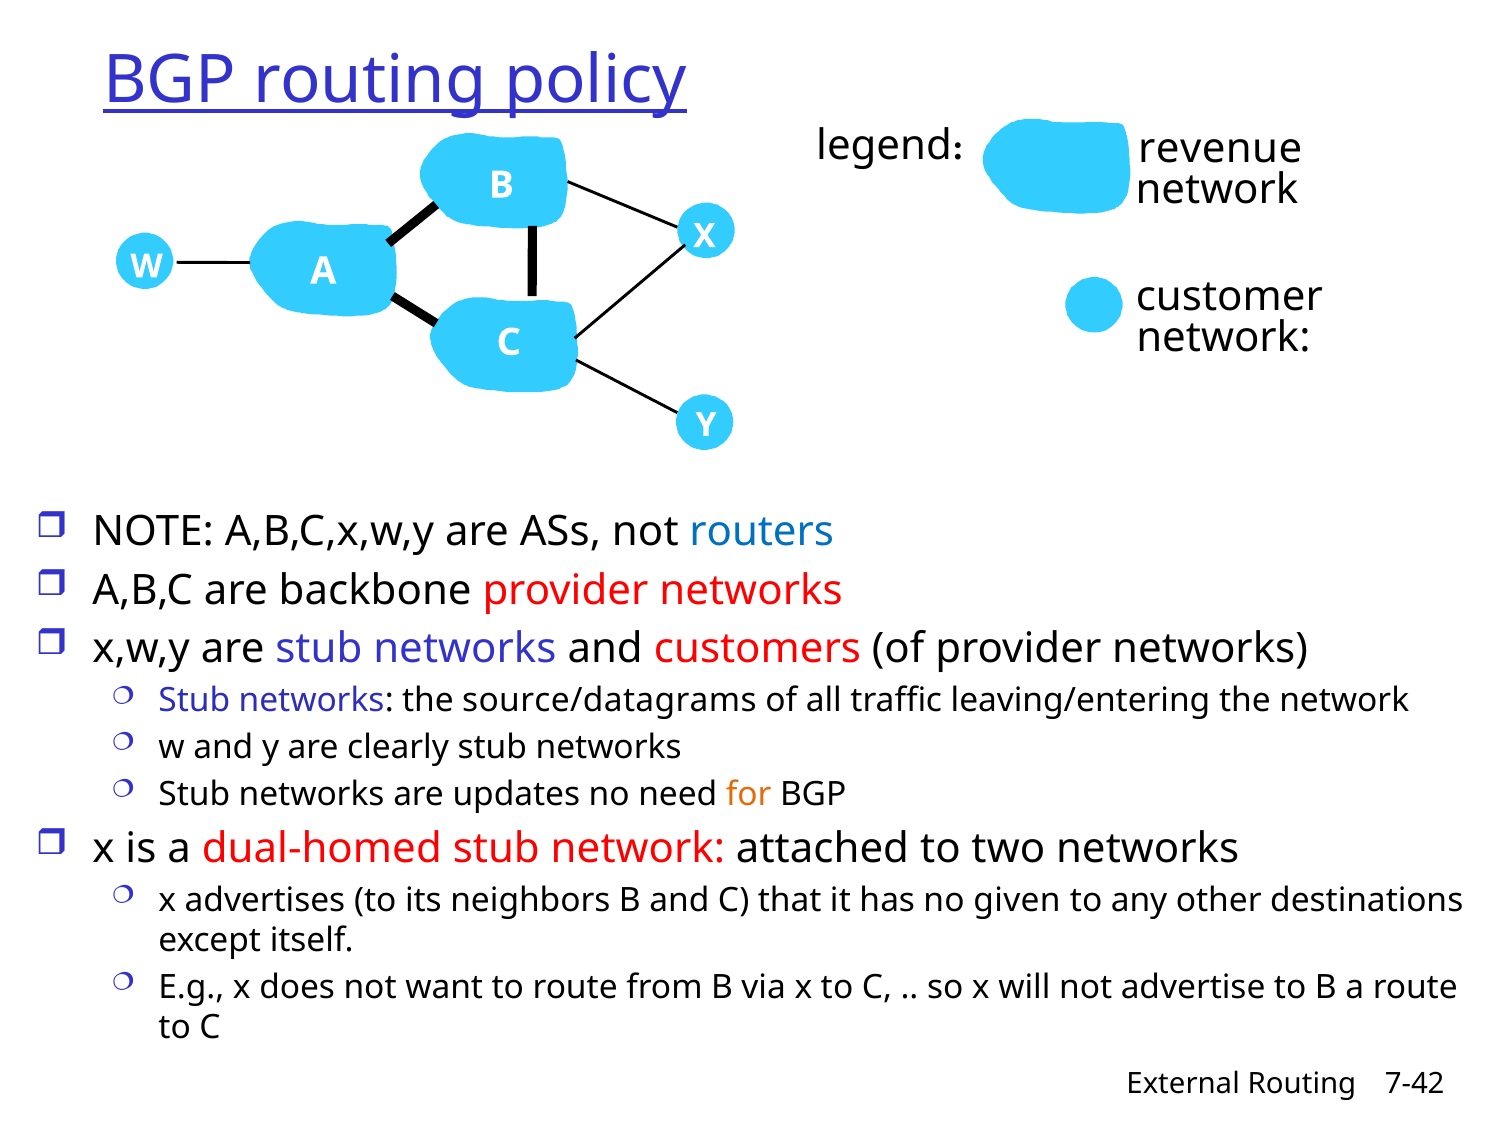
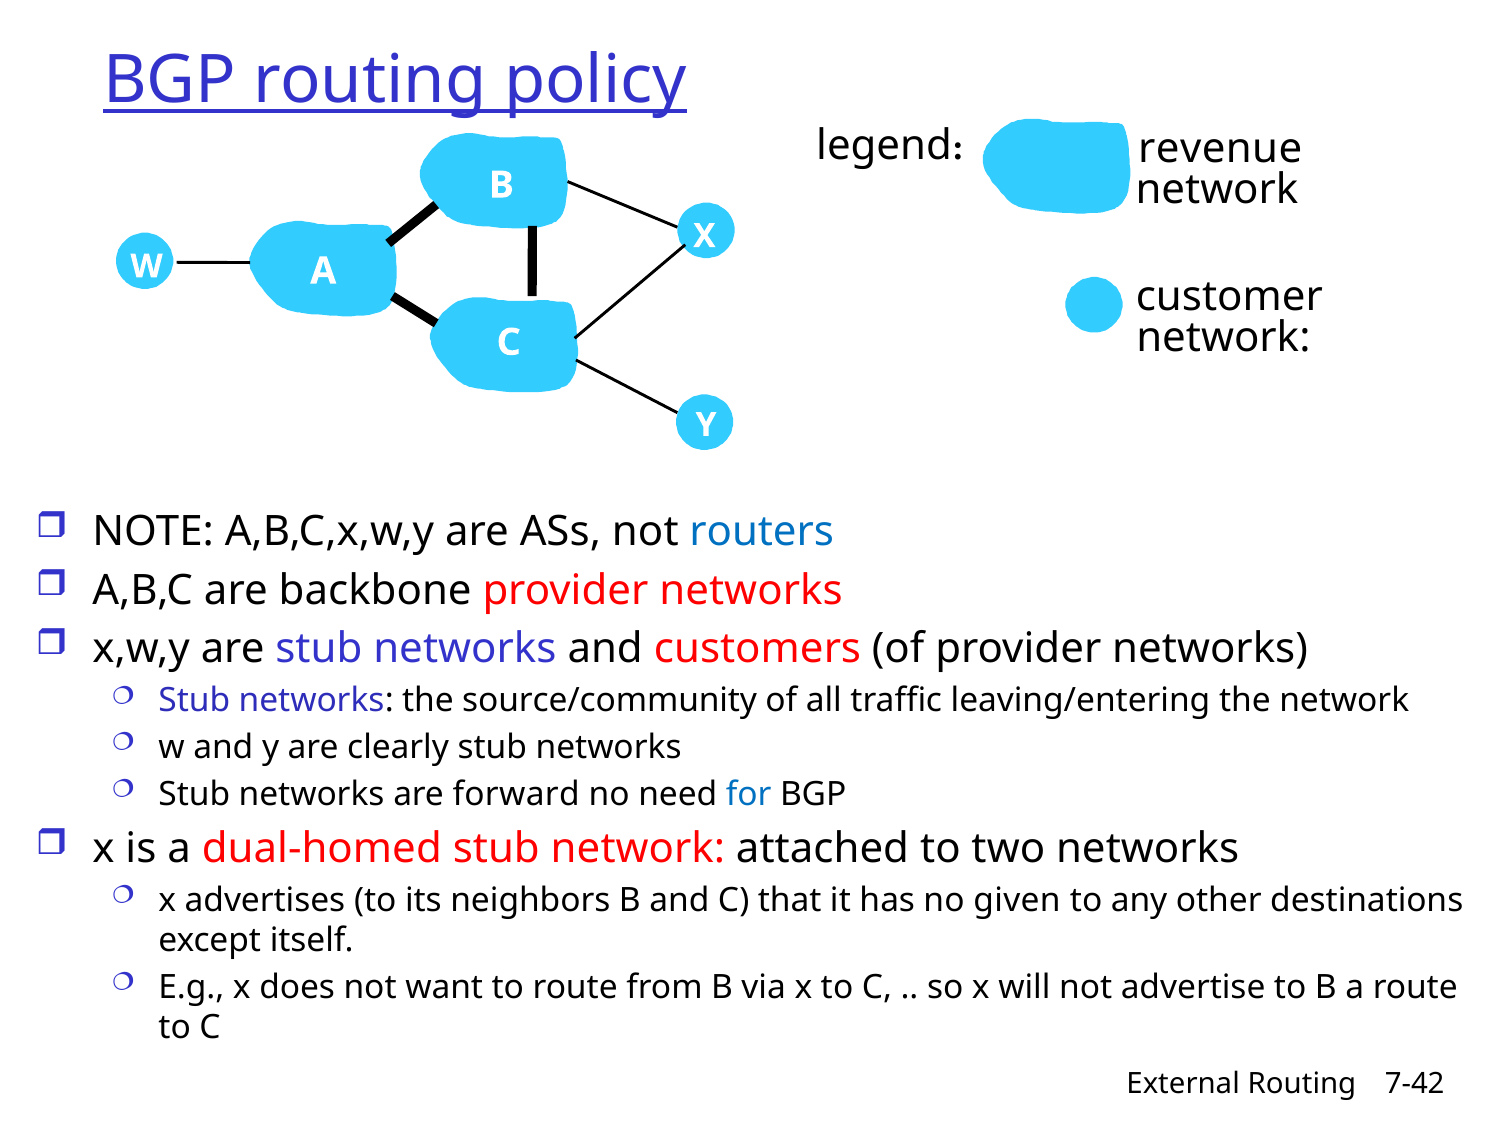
source/datagrams: source/datagrams -> source/community (610, 701)
updates: updates -> forward (516, 795)
for colour: orange -> blue (749, 795)
